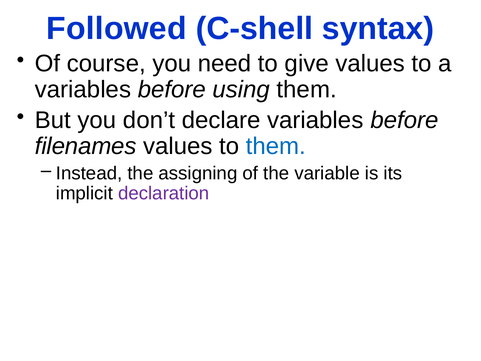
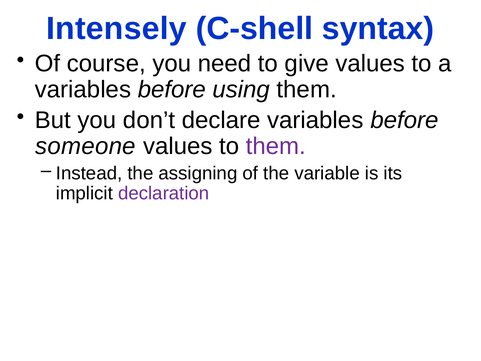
Followed: Followed -> Intensely (116, 29)
filenames: filenames -> someone (86, 146)
them colour: blue -> purple (276, 146)
